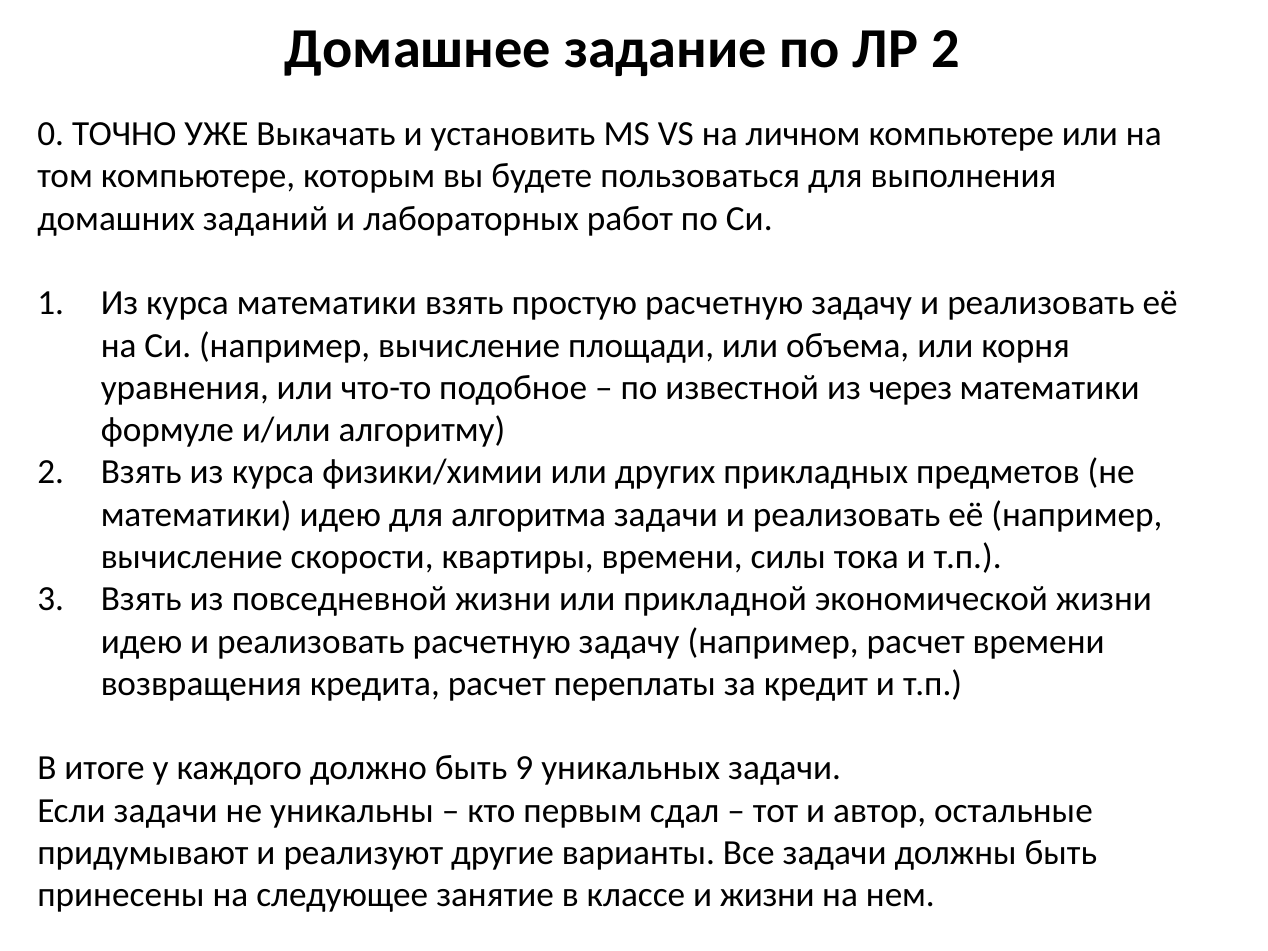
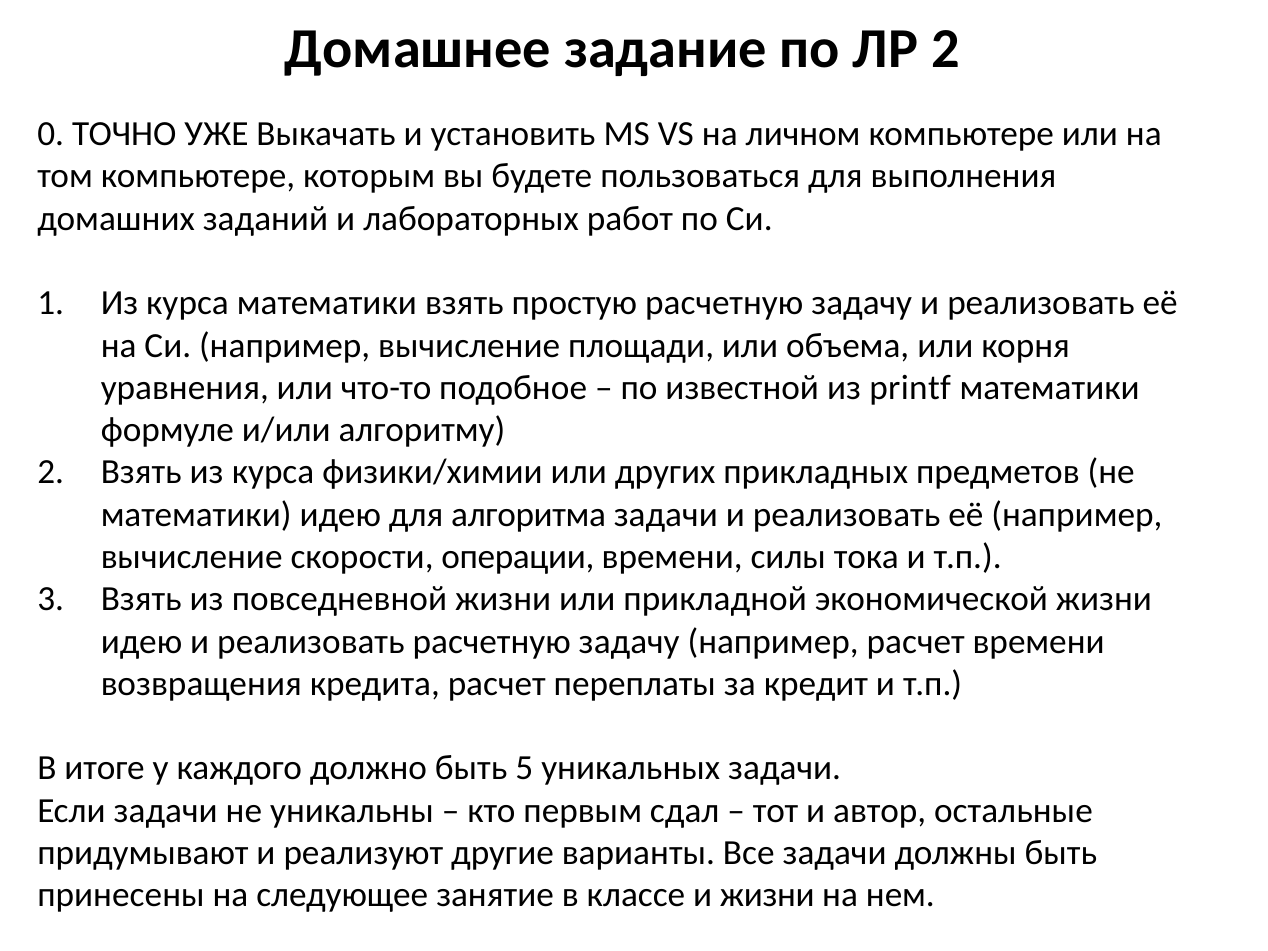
через: через -> printf (910, 388)
квартиры: квартиры -> операции (518, 557)
9: 9 -> 5 (524, 768)
